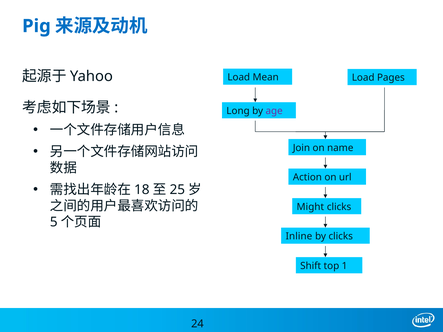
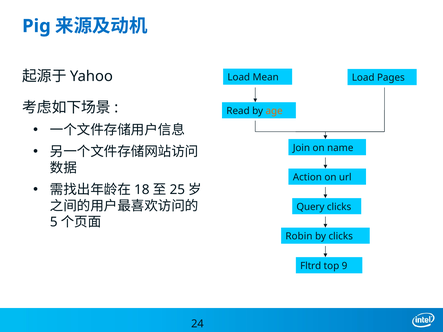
Long: Long -> Read (238, 111)
age colour: purple -> orange (274, 111)
Might: Might -> Query (310, 207)
Inline: Inline -> Robin (299, 237)
Shift: Shift -> Fltrd (311, 266)
1: 1 -> 9 (345, 266)
